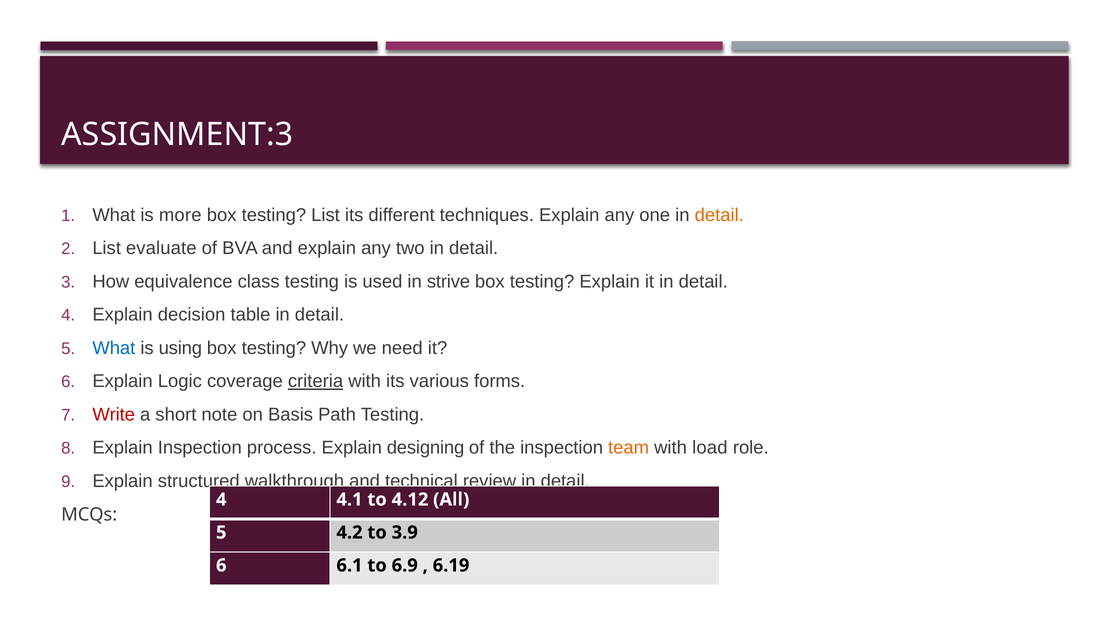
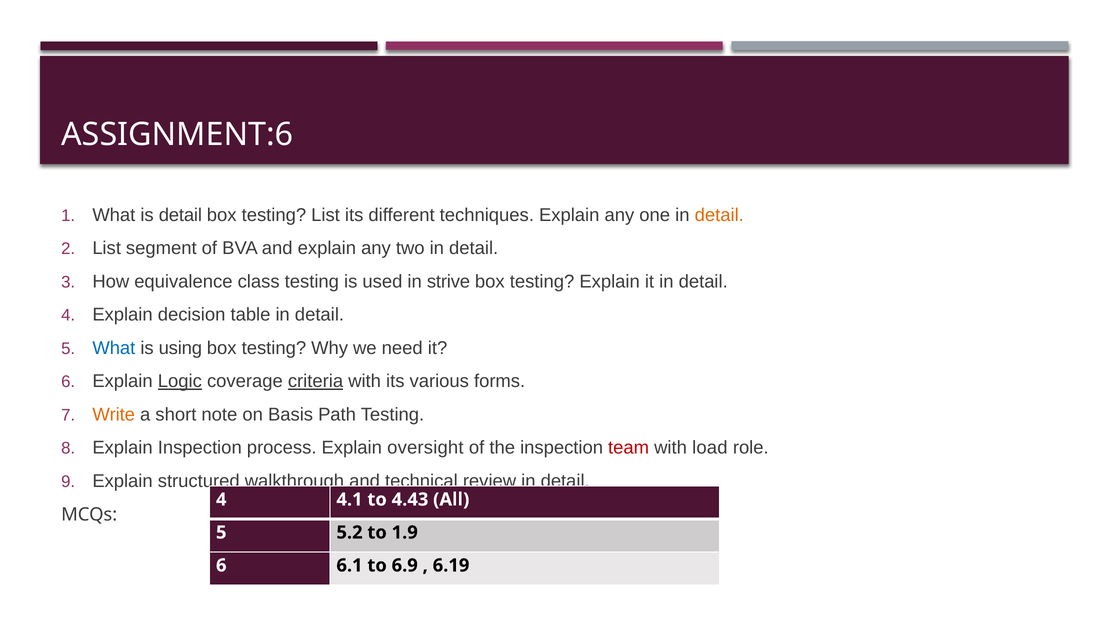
ASSIGNMENT:3: ASSIGNMENT:3 -> ASSIGNMENT:6 (177, 135)
is more: more -> detail (180, 215)
evaluate: evaluate -> segment (161, 248)
Logic underline: none -> present (180, 381)
Write colour: red -> orange (114, 414)
designing: designing -> oversight (425, 448)
team colour: orange -> red (629, 448)
4.12: 4.12 -> 4.43 (410, 499)
4.2: 4.2 -> 5.2 (350, 532)
3.9: 3.9 -> 1.9 (405, 532)
